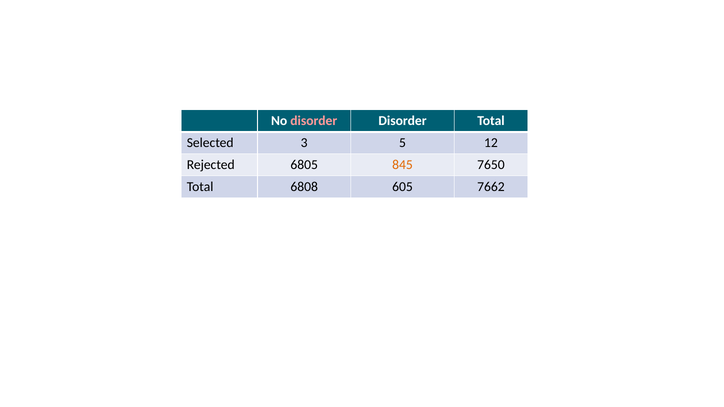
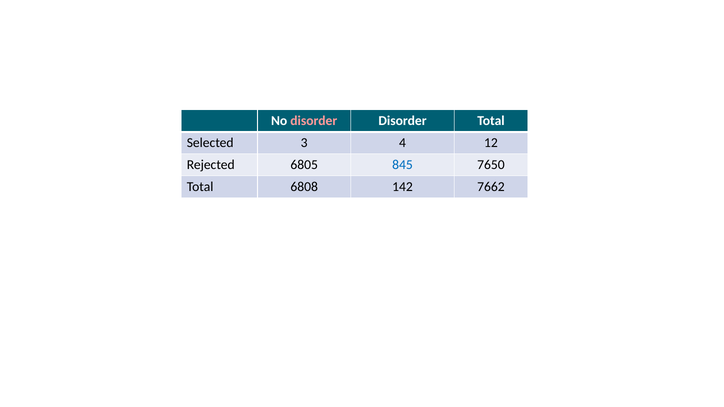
5: 5 -> 4 (403, 143)
845 colour: orange -> blue (403, 165)
605: 605 -> 142 (403, 187)
